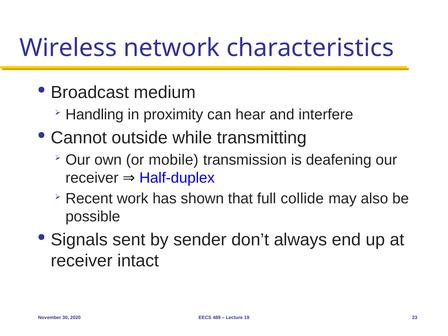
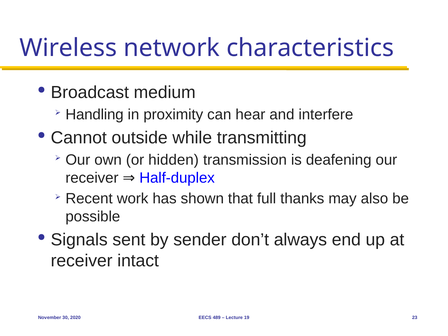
mobile: mobile -> hidden (174, 160)
collide: collide -> thanks (302, 199)
